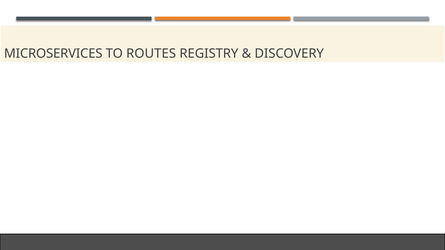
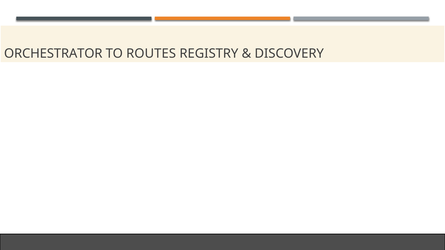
MICROSERVICES: MICROSERVICES -> ORCHESTRATOR (53, 54)
